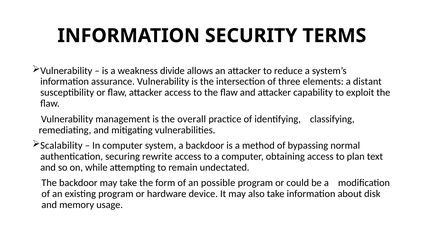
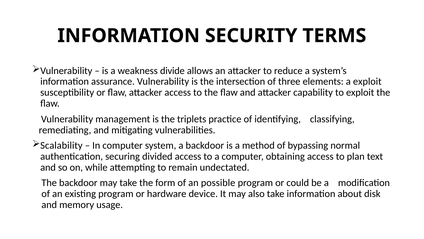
a distant: distant -> exploit (367, 81)
overall: overall -> triplets (192, 119)
rewrite: rewrite -> divided (157, 156)
